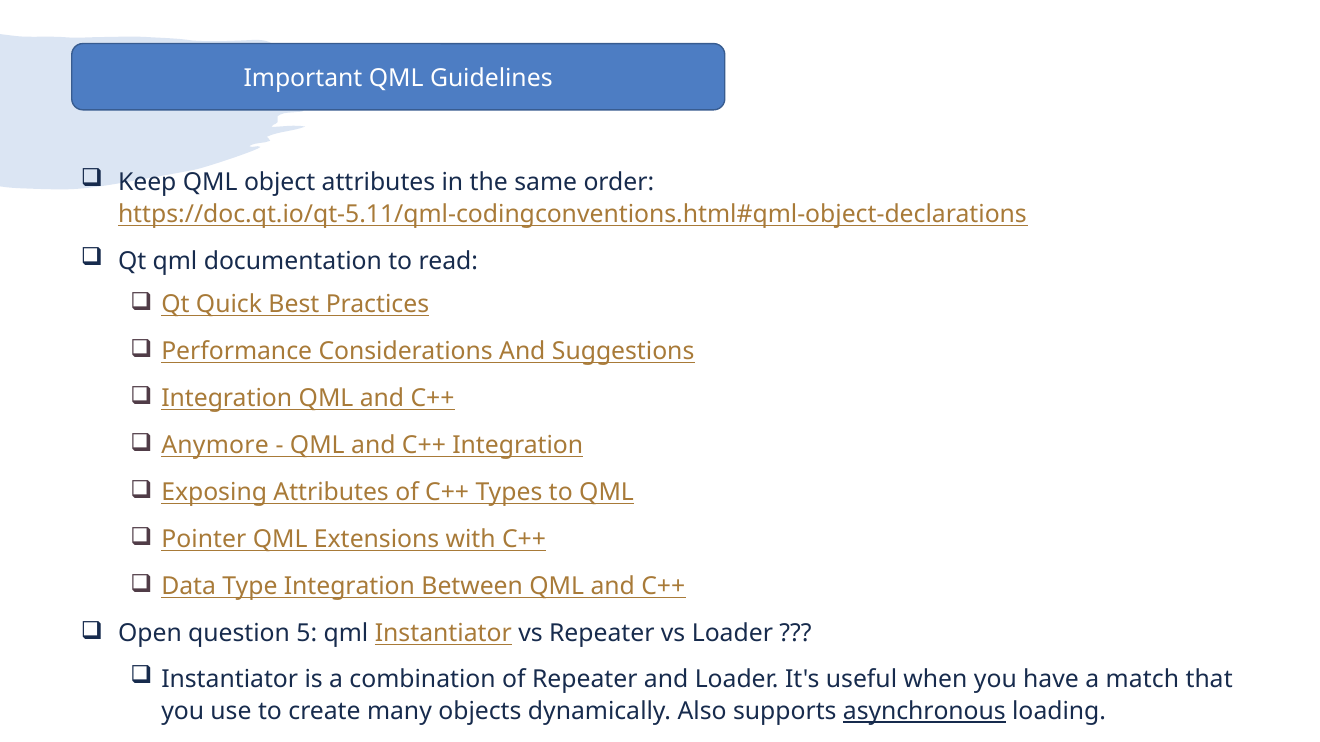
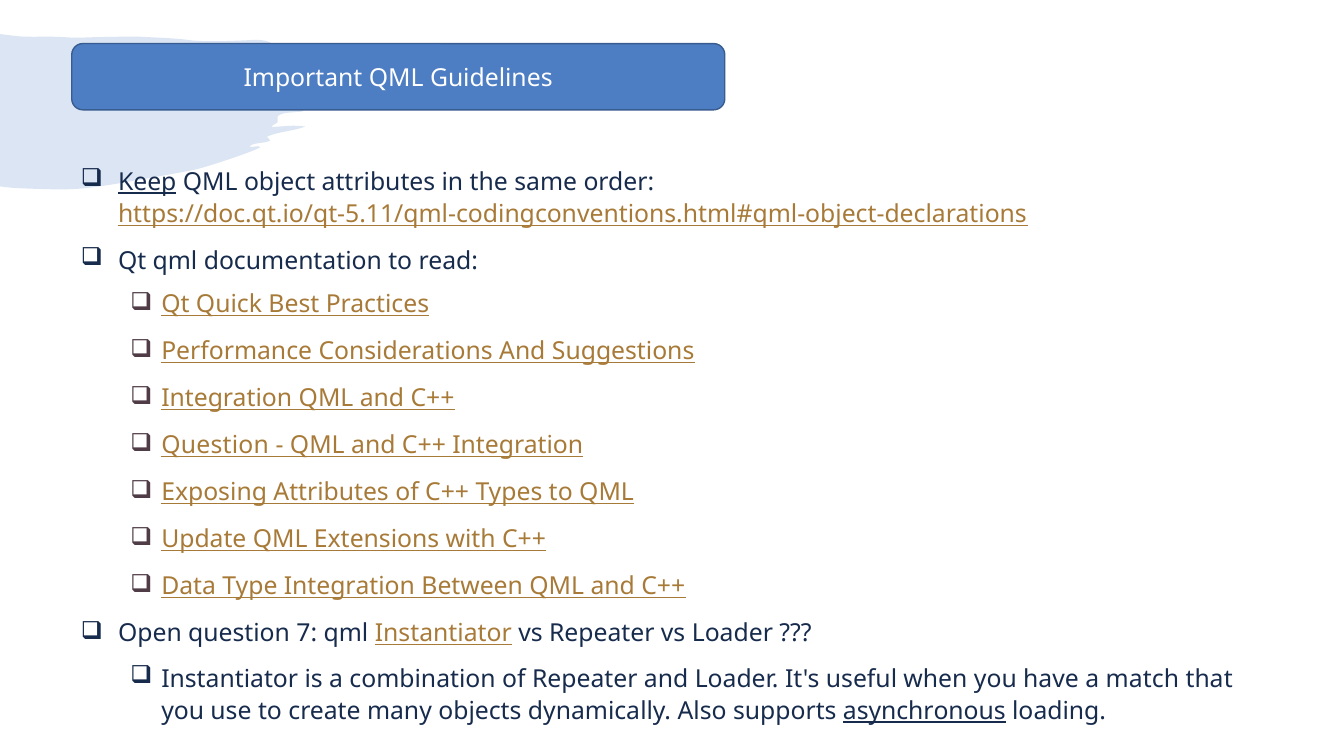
Keep underline: none -> present (147, 183)
Anymore: Anymore -> Question (215, 445)
Pointer: Pointer -> Update (204, 539)
5: 5 -> 7 (307, 633)
